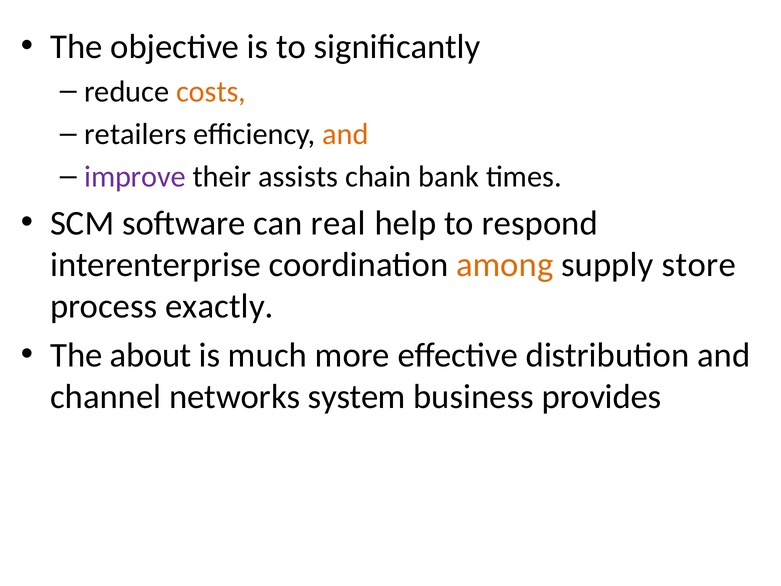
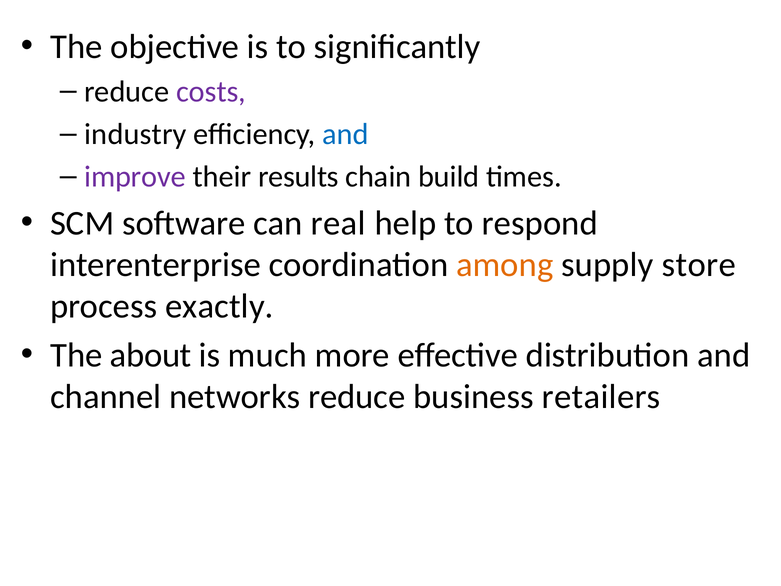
costs colour: orange -> purple (211, 92)
retailers: retailers -> industry (135, 134)
and colour: orange -> blue (346, 134)
assists: assists -> results (298, 177)
bank: bank -> build (449, 177)
networks system: system -> reduce (357, 397)
provides: provides -> retailers (601, 397)
